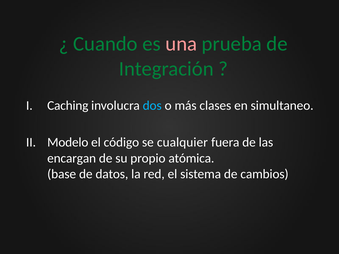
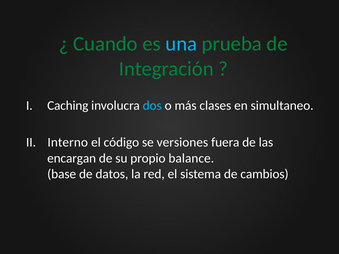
una colour: pink -> light blue (181, 44)
Modelo: Modelo -> Interno (68, 143)
cualquier: cualquier -> versiones (182, 143)
atómica: atómica -> balance (191, 158)
